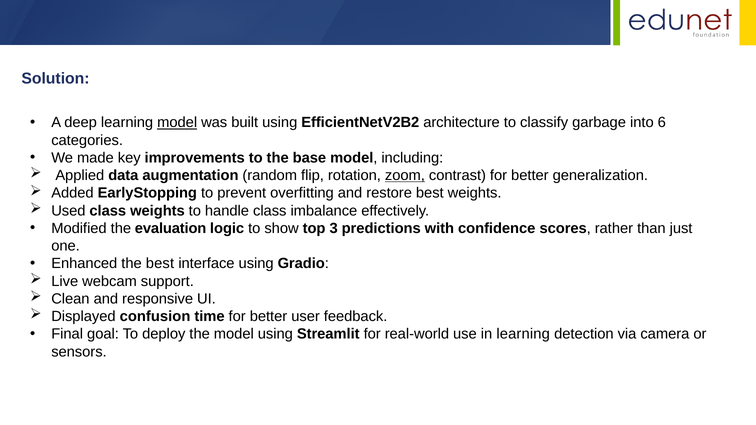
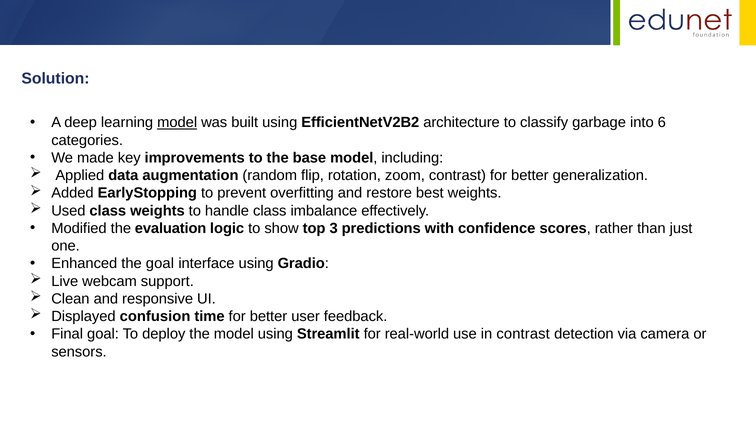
zoom underline: present -> none (405, 176)
the best: best -> goal (160, 264)
in learning: learning -> contrast (523, 334)
